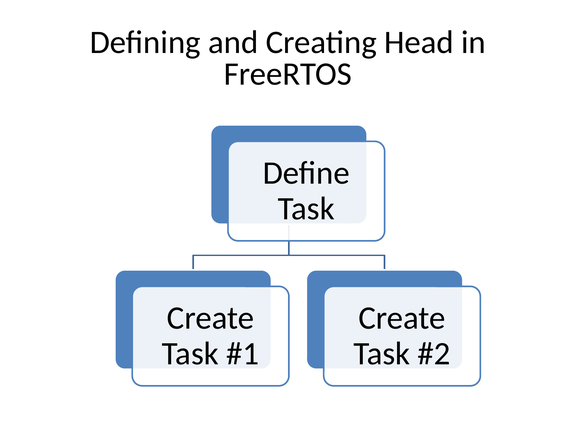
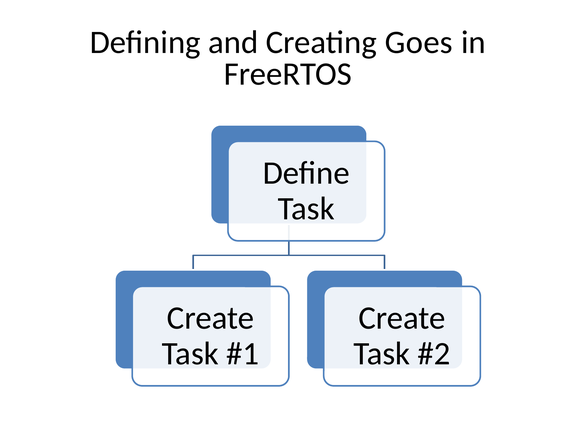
Head: Head -> Goes (419, 42)
